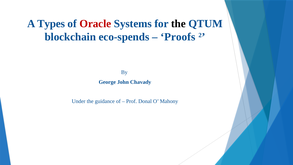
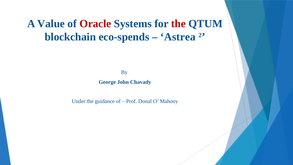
Types: Types -> Value (51, 24)
the colour: black -> red (178, 24)
Proofs: Proofs -> Astrea (178, 37)
